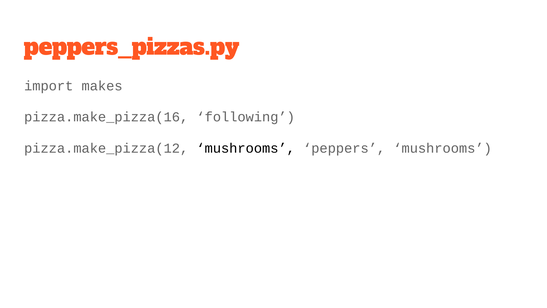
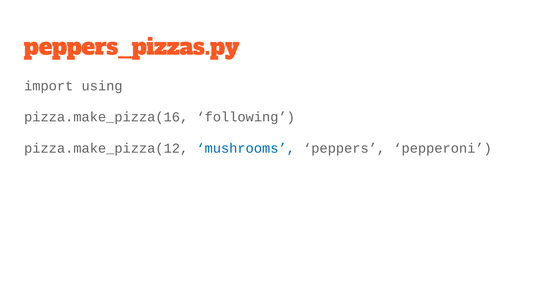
makes: makes -> using (102, 86)
mushrooms colour: black -> blue (246, 148)
peppers mushrooms: mushrooms -> pepperoni (443, 148)
